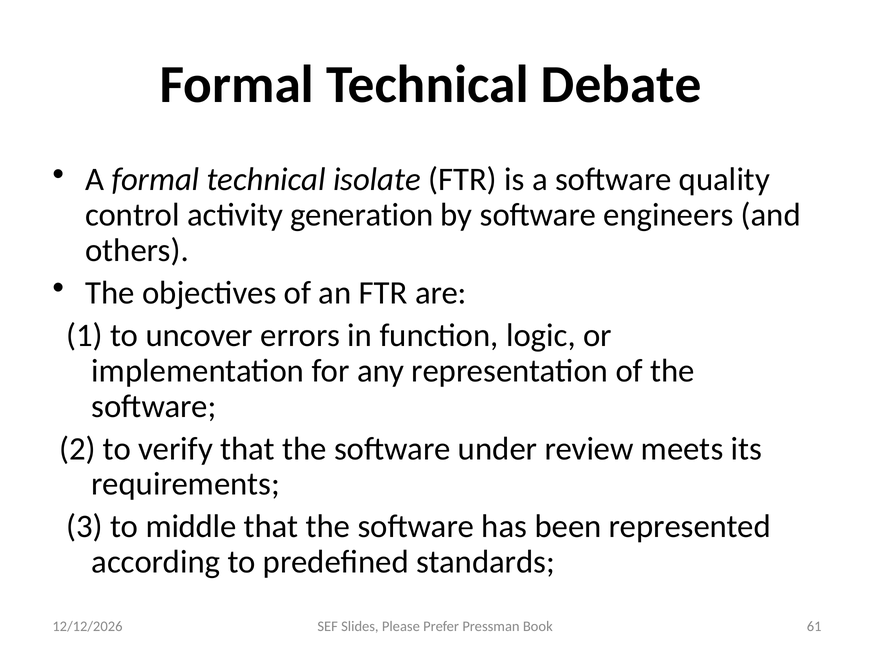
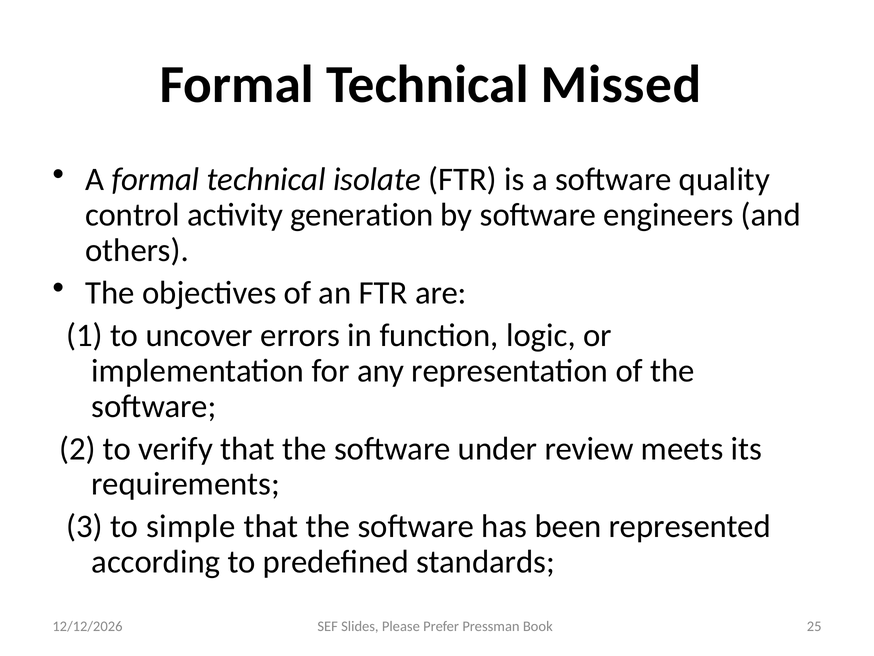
Debate: Debate -> Missed (621, 85)
middle: middle -> simple (191, 526)
61: 61 -> 25 (814, 626)
